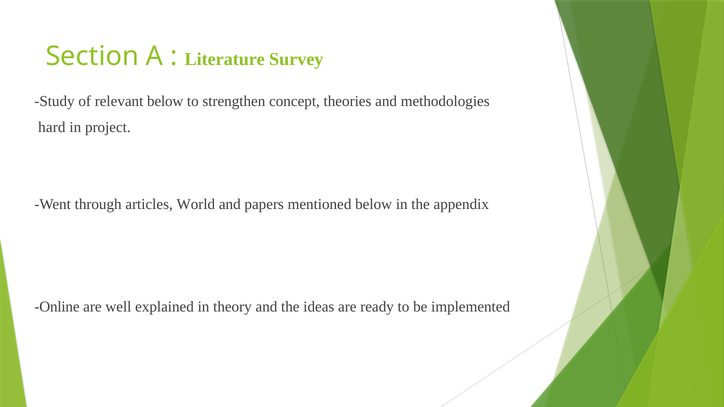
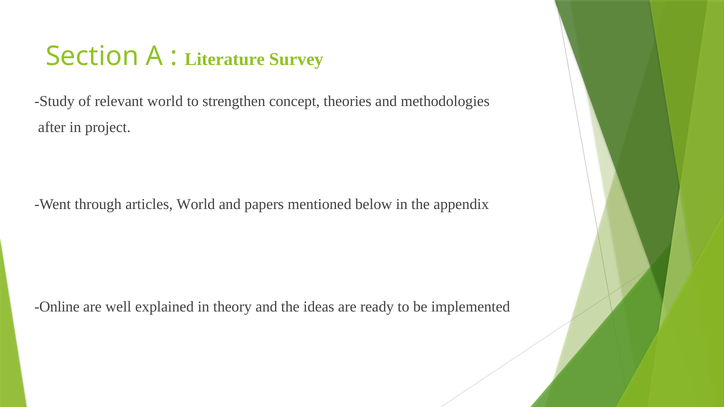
relevant below: below -> world (165, 102)
hard: hard -> after (52, 127)
